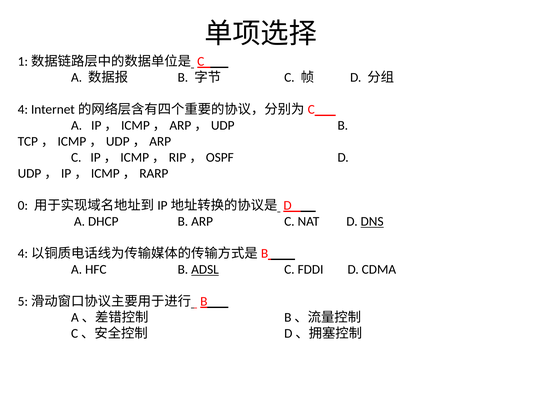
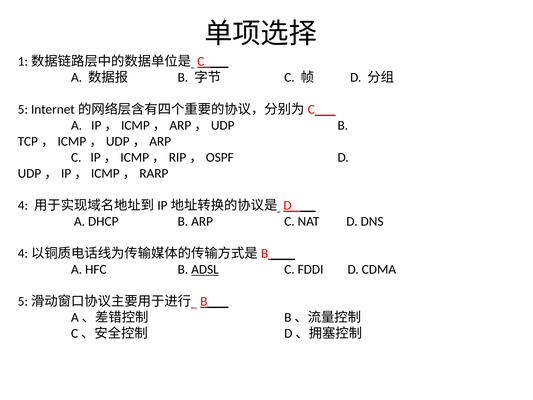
4: 4 -> 5 (23, 109)
0: 0 -> 4 (23, 205)
DNS underline: present -> none (372, 221)
